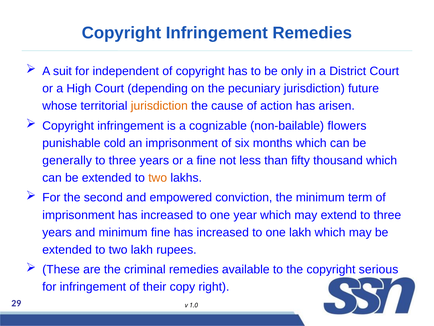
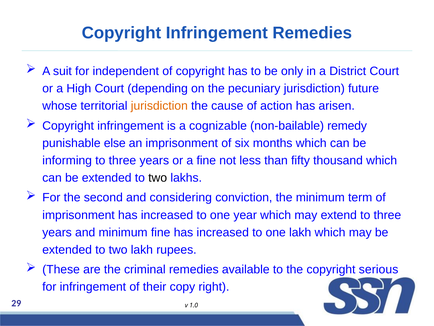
flowers: flowers -> remedy (347, 126)
cold: cold -> else (115, 143)
generally: generally -> informing (67, 160)
two colour: orange -> black (158, 178)
empowered: empowered -> considering (181, 197)
